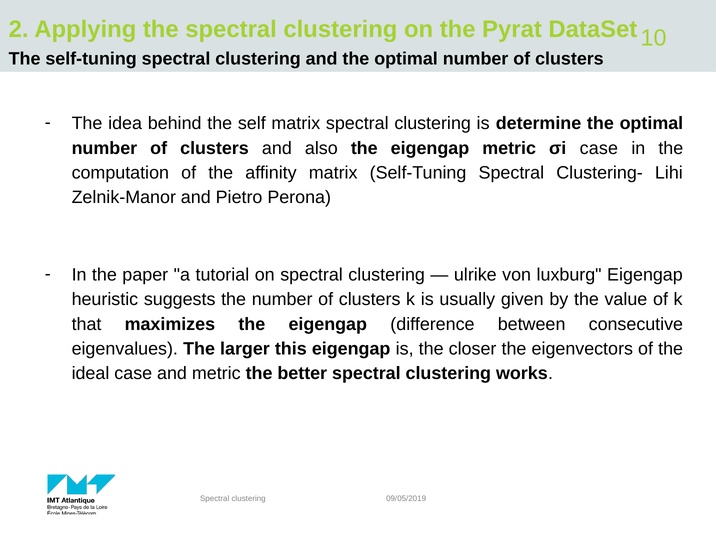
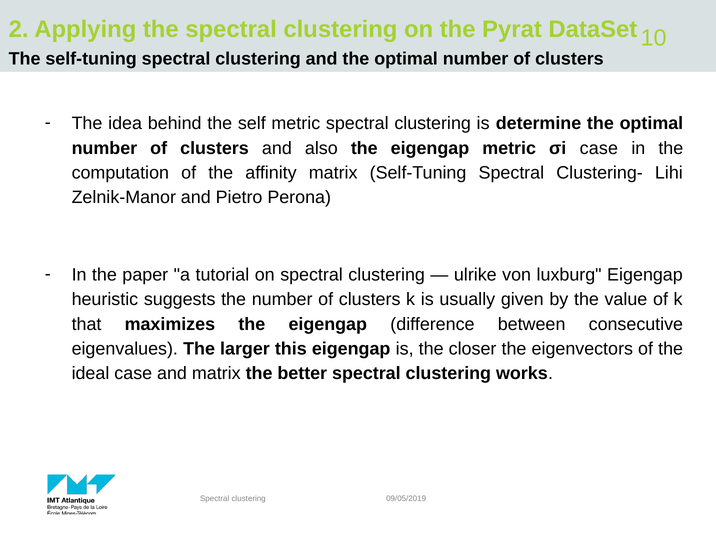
self matrix: matrix -> metric (296, 123)
and metric: metric -> matrix (216, 374)
